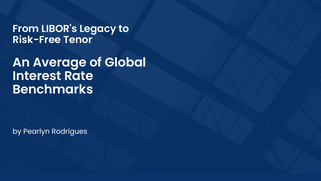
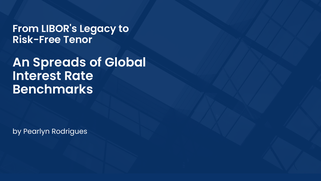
Average: Average -> Spreads (60, 62)
